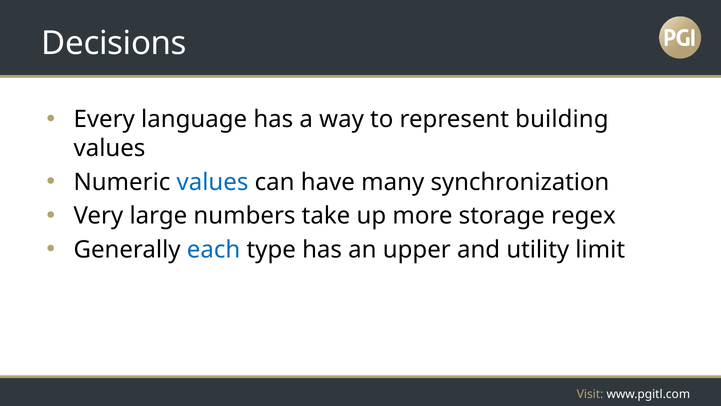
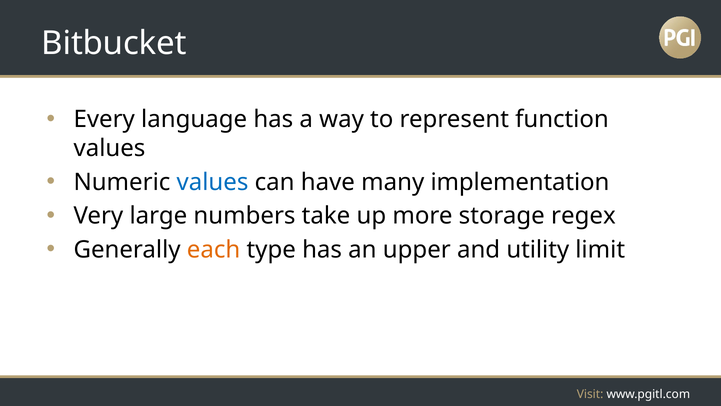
Decisions: Decisions -> Bitbucket (114, 44)
building: building -> function (562, 119)
synchronization: synchronization -> implementation (520, 182)
each colour: blue -> orange (214, 249)
